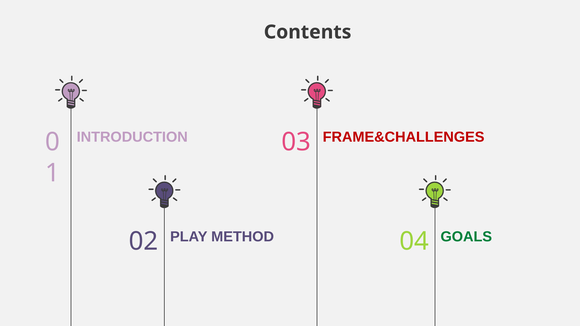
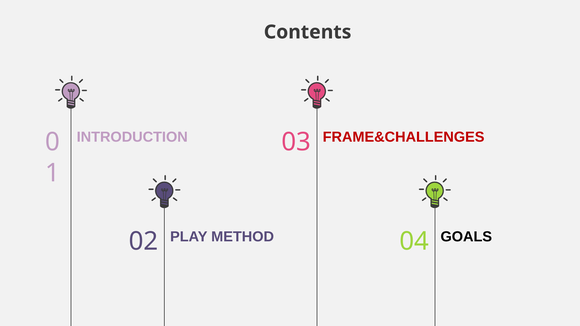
GOALS colour: green -> black (466, 237)
